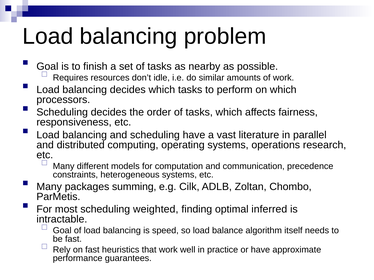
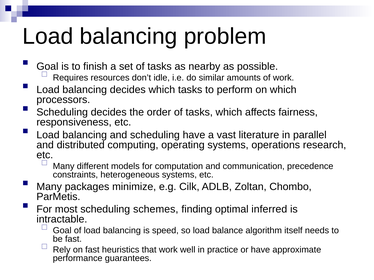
summing: summing -> minimize (134, 187)
weighted: weighted -> schemes (156, 210)
